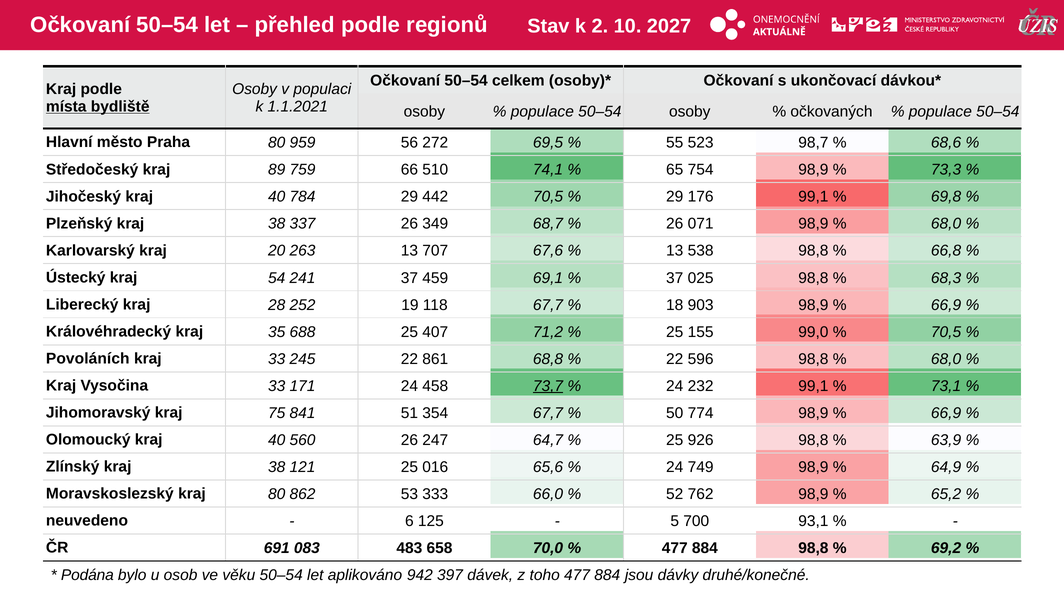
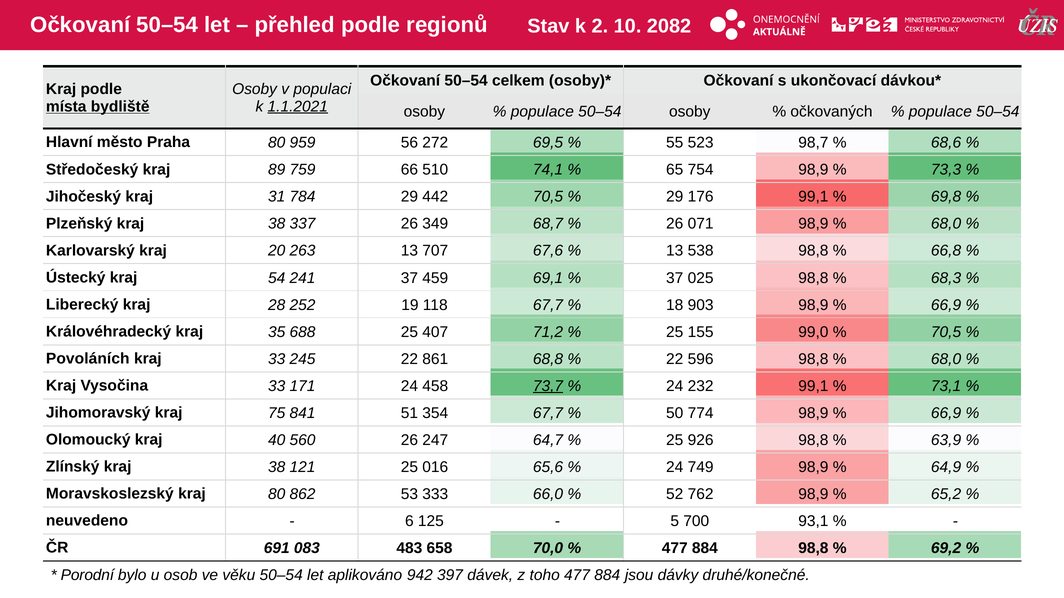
2027: 2027 -> 2082 (669, 26)
1.1.2021 underline: none -> present (298, 106)
Jihočeský kraj 40: 40 -> 31 (277, 197)
Podána: Podána -> Porodní (87, 576)
